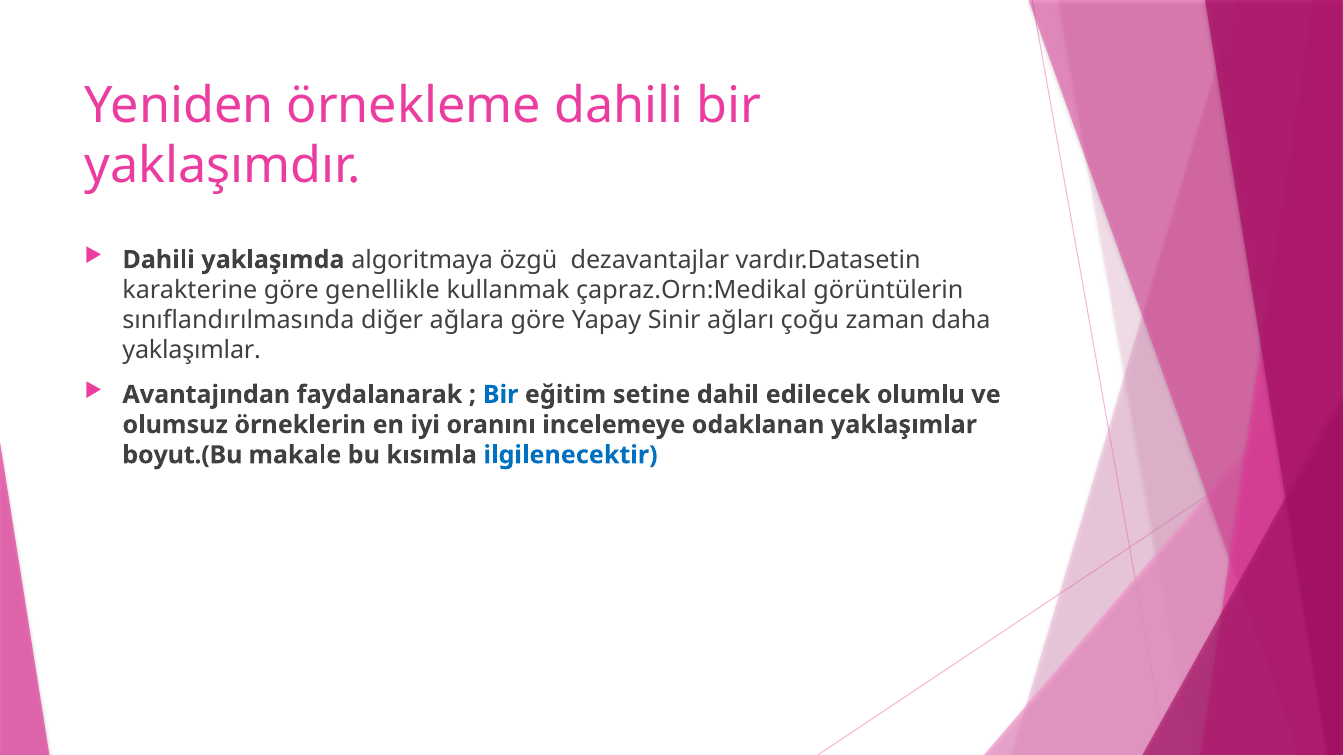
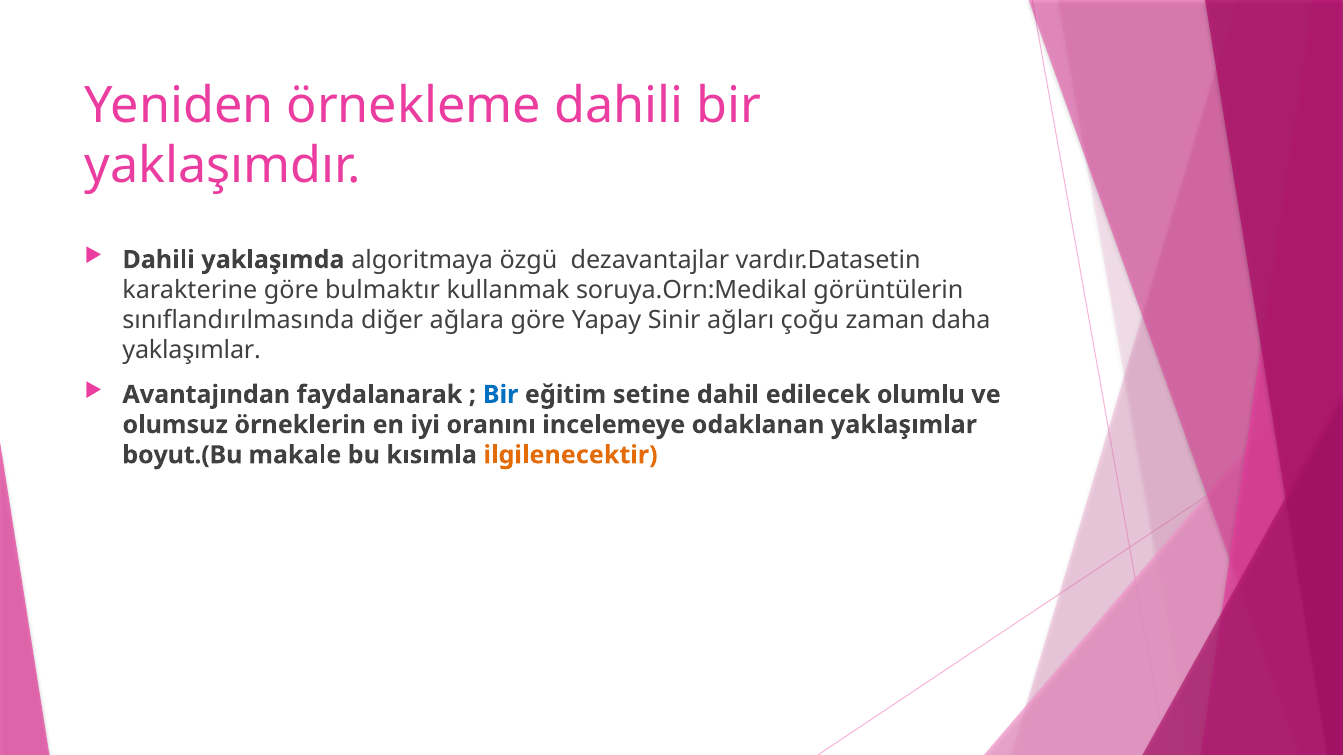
genellikle: genellikle -> bulmaktır (383, 290)
çapraz.Orn:Medikal: çapraz.Orn:Medikal -> soruya.Orn:Medikal (692, 290)
ilgilenecektir colour: blue -> orange (571, 455)
